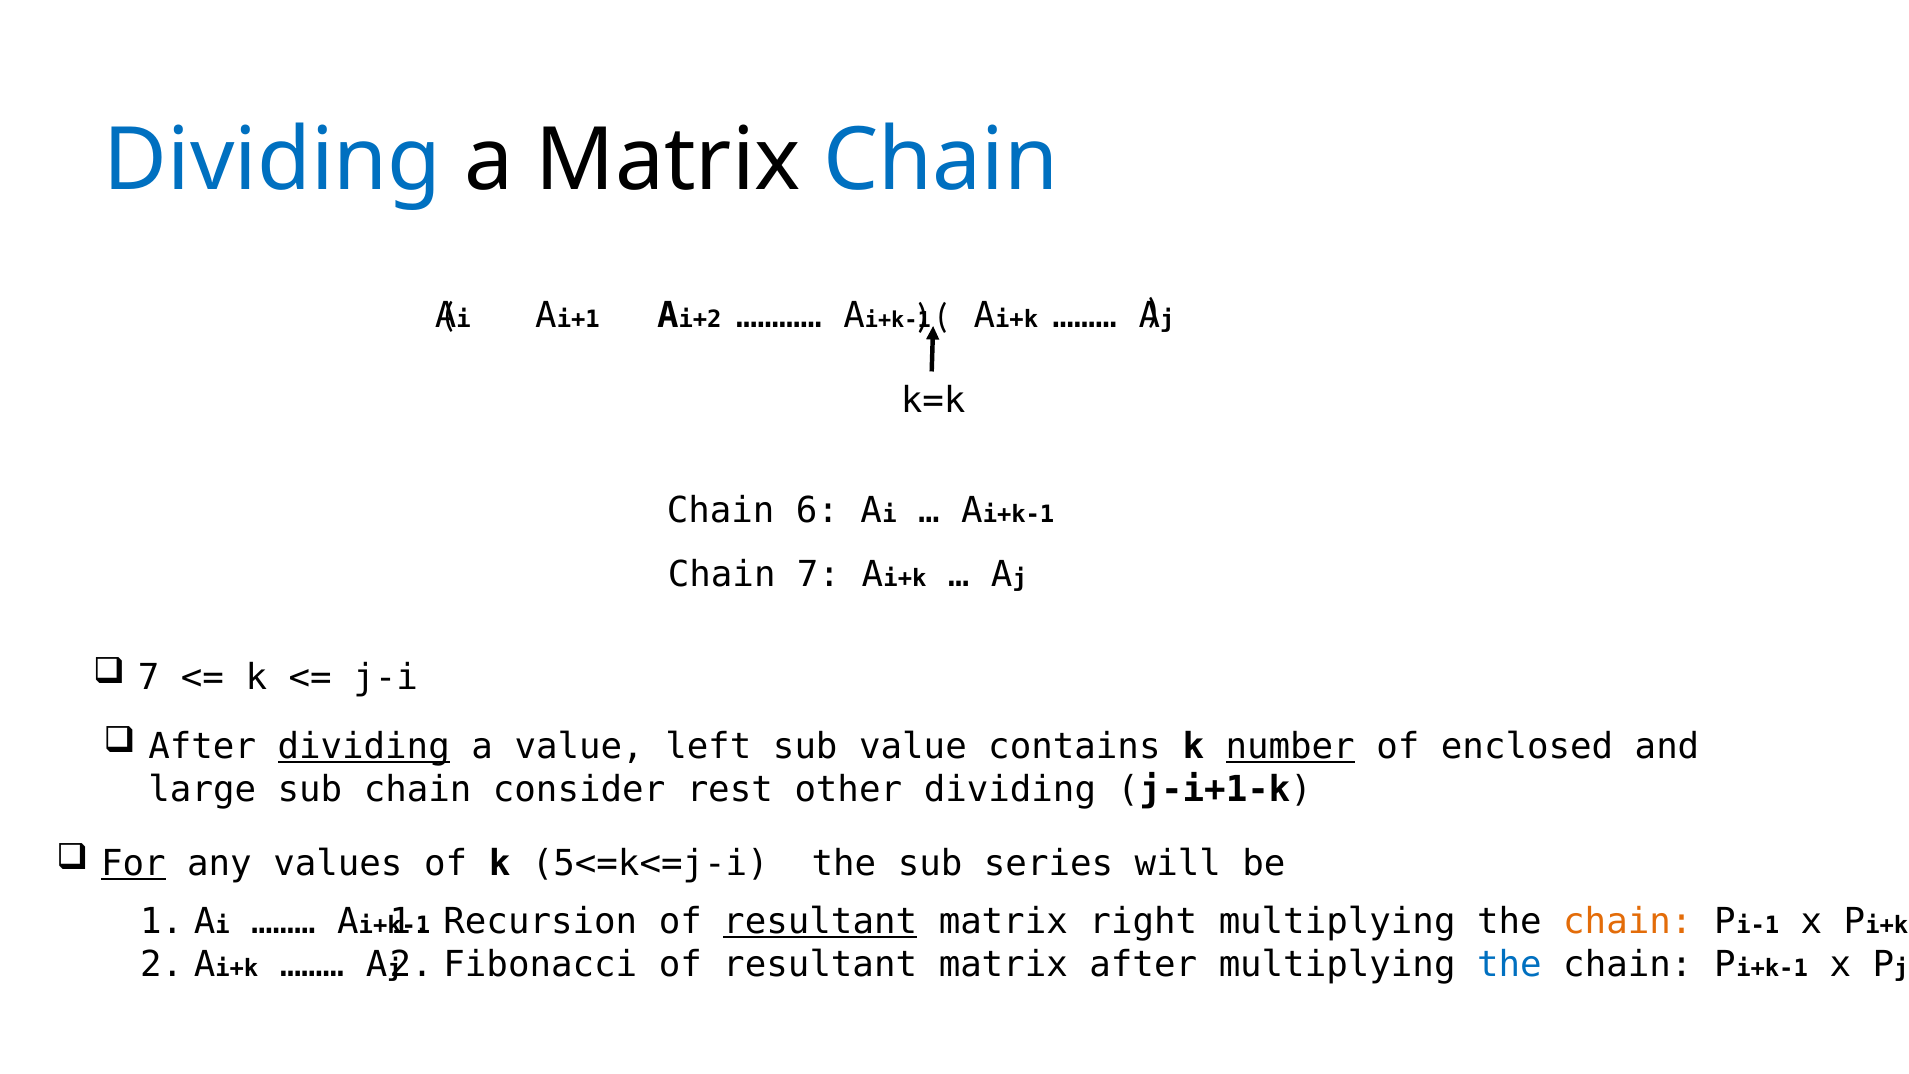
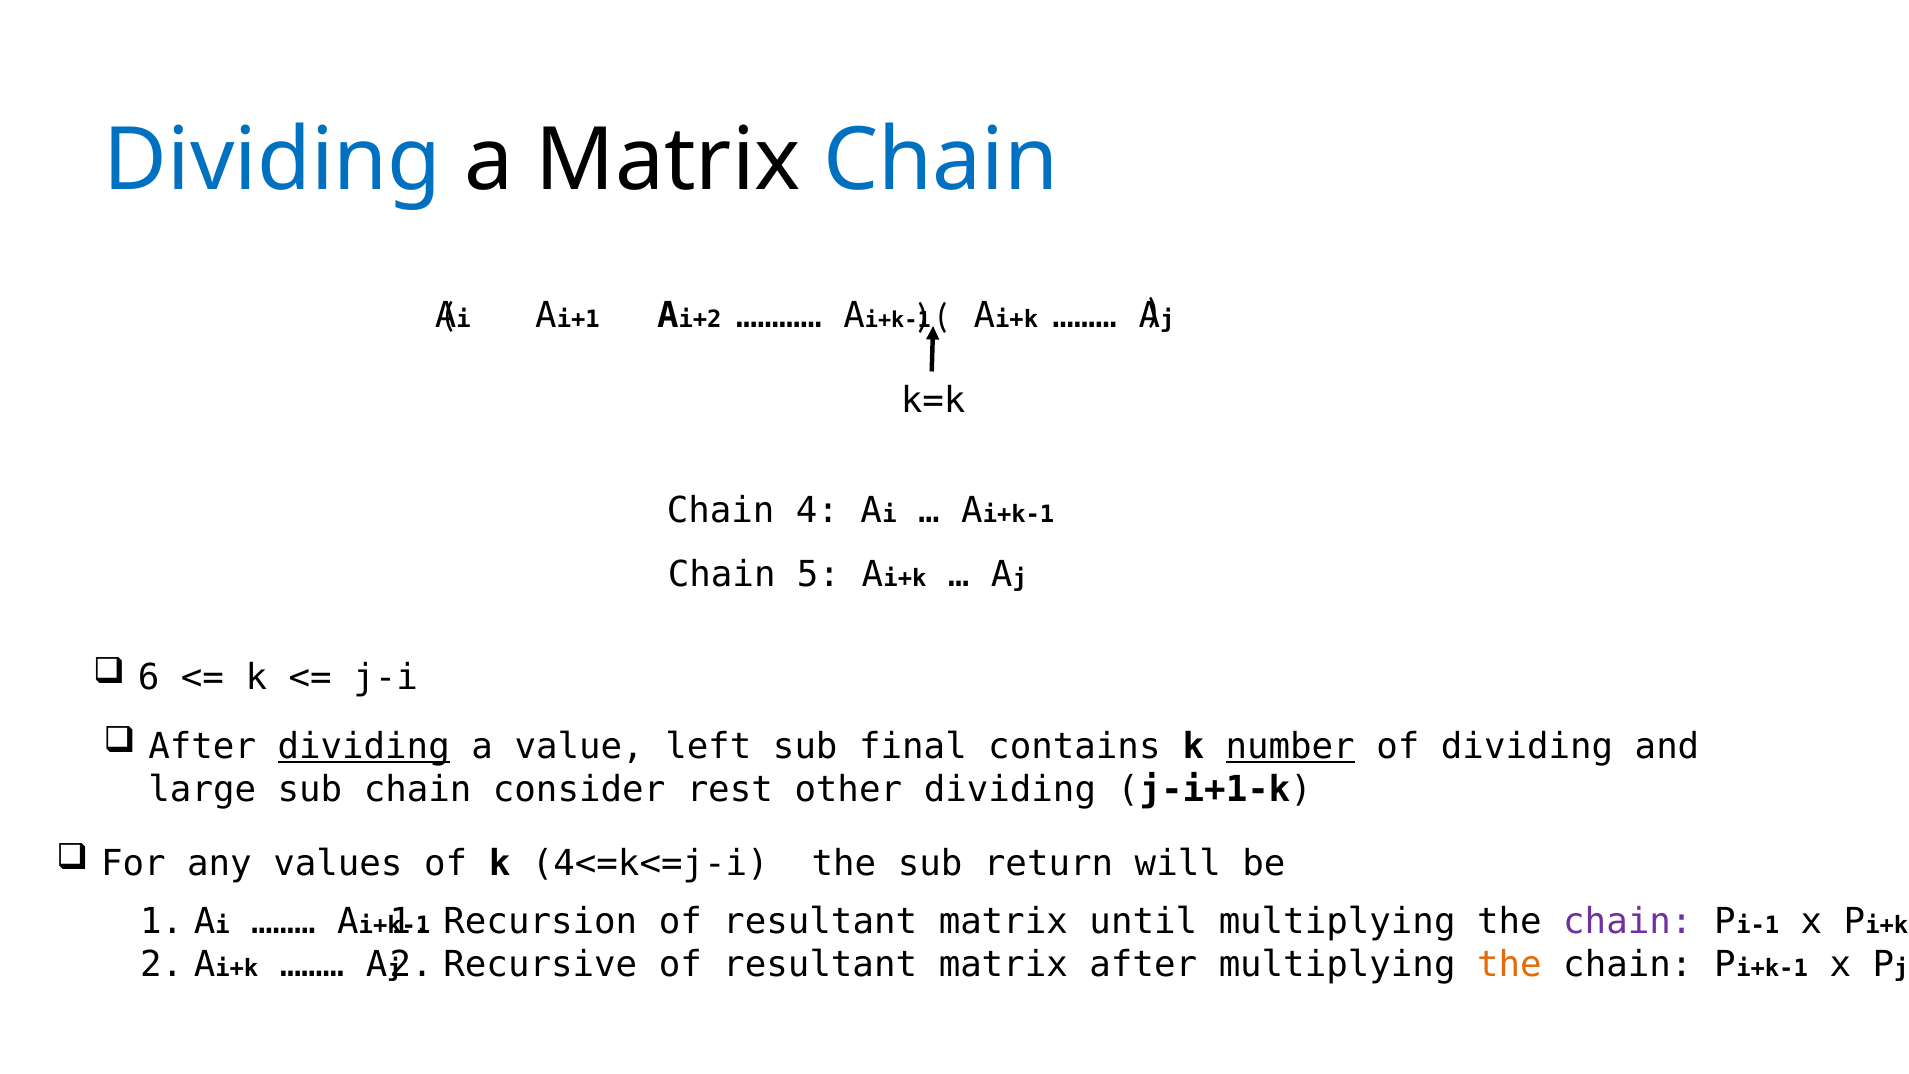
6: 6 -> 4 (817, 511)
Chain 7: 7 -> 5 (819, 574)
7: 7 -> 6 (149, 678)
sub value: value -> final (913, 746)
of enclosed: enclosed -> dividing (1527, 746)
For underline: present -> none (133, 863)
5<=k<=j-i: 5<=k<=j-i -> 4<=k<=j-i (650, 863)
series: series -> return (1049, 863)
resultant underline: present -> none (820, 921)
right: right -> until (1143, 921)
chain colour: orange -> purple (1628, 921)
Fibonacci: Fibonacci -> Recursive (540, 964)
the colour: blue -> orange (1509, 964)
